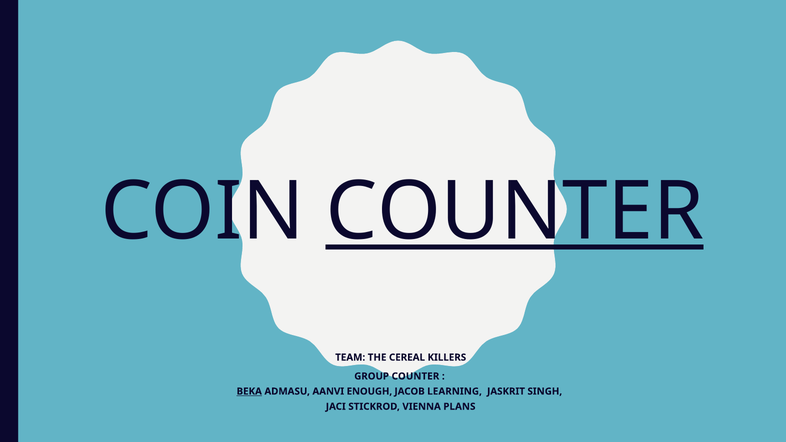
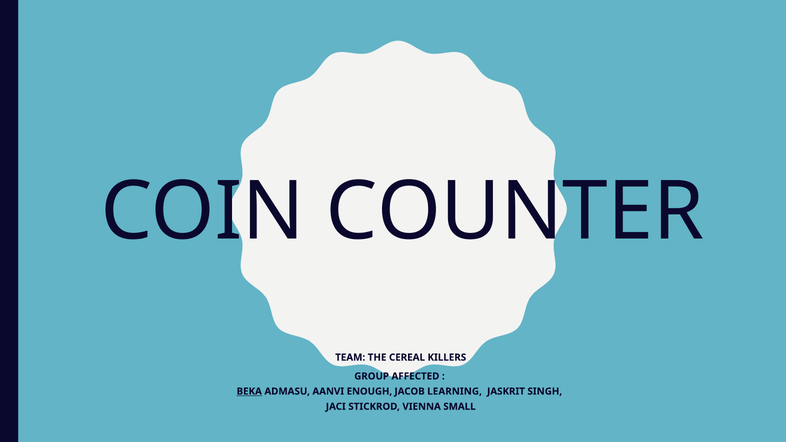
COUNTER underline: present -> none (515, 212)
GROUP COUNTER: COUNTER -> AFFECTED (415, 376)
PLANS: PLANS -> SMALL (459, 407)
